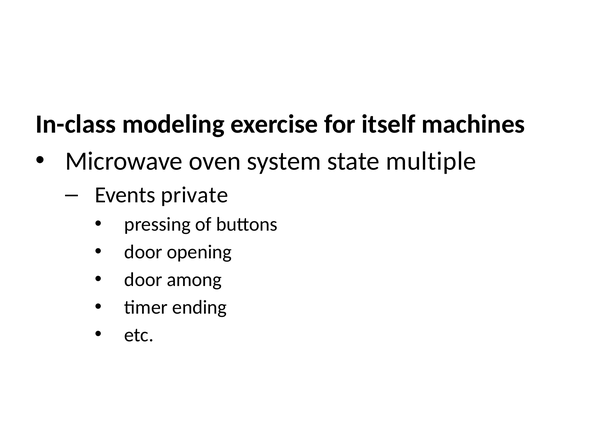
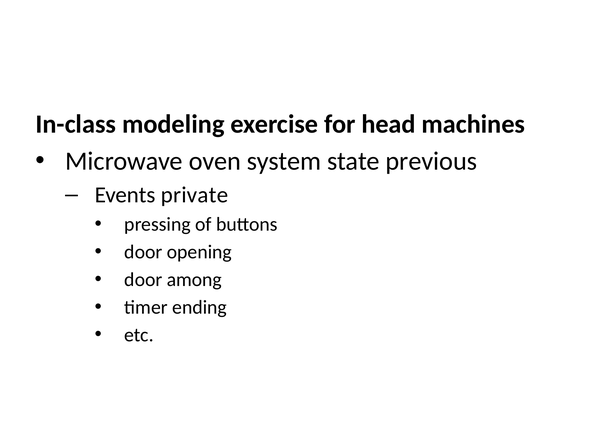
itself: itself -> head (389, 124)
multiple: multiple -> previous (431, 161)
